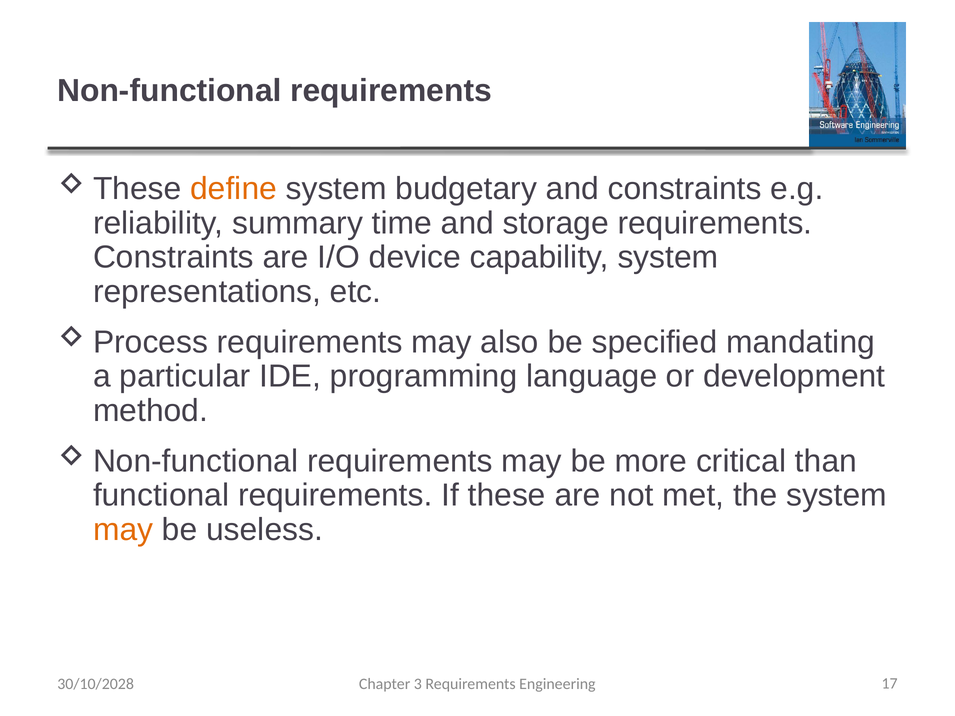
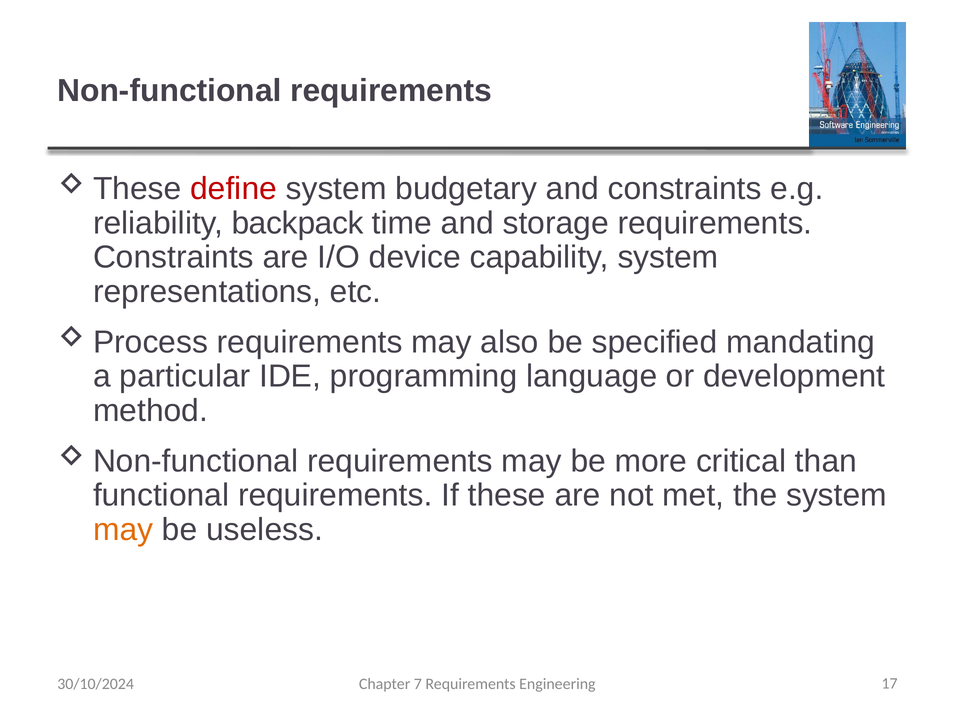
define colour: orange -> red (234, 189)
summary: summary -> backpack (298, 223)
30/10/2028: 30/10/2028 -> 30/10/2024 (96, 684)
3: 3 -> 7 (418, 684)
